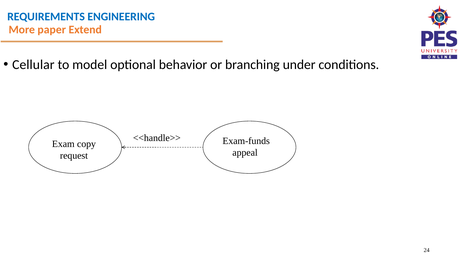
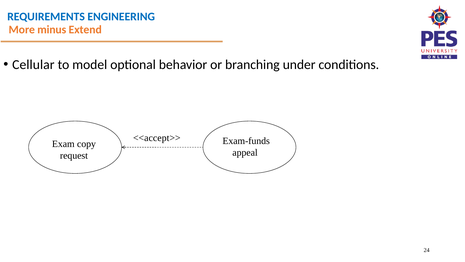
paper: paper -> minus (52, 29)
<<handle>>: <<handle>> -> <<accept>> (157, 138)
